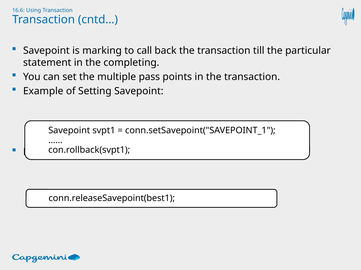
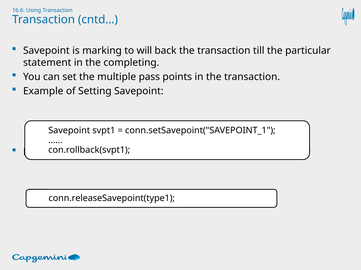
call: call -> will (144, 51)
conn.releaseSavepoint(best1: conn.releaseSavepoint(best1 -> conn.releaseSavepoint(type1 (112, 199)
